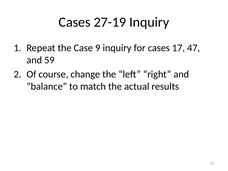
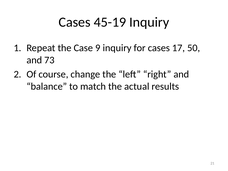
27-19: 27-19 -> 45-19 (110, 22)
47: 47 -> 50 (194, 48)
59: 59 -> 73 (49, 60)
